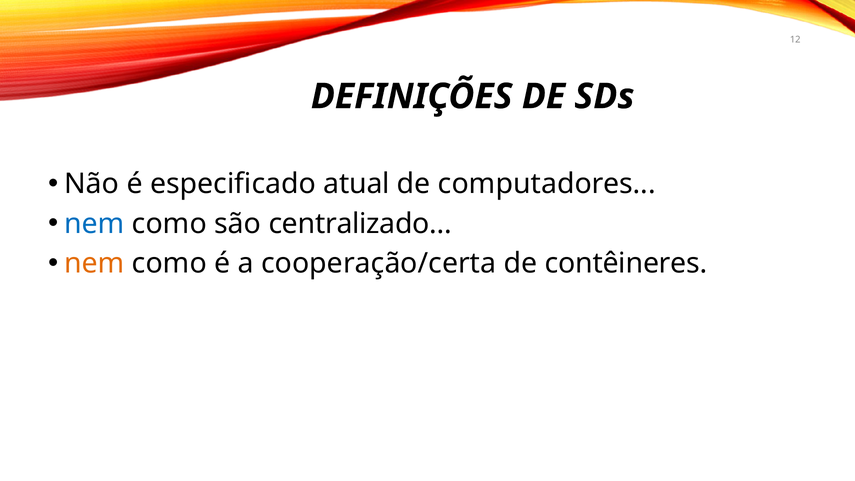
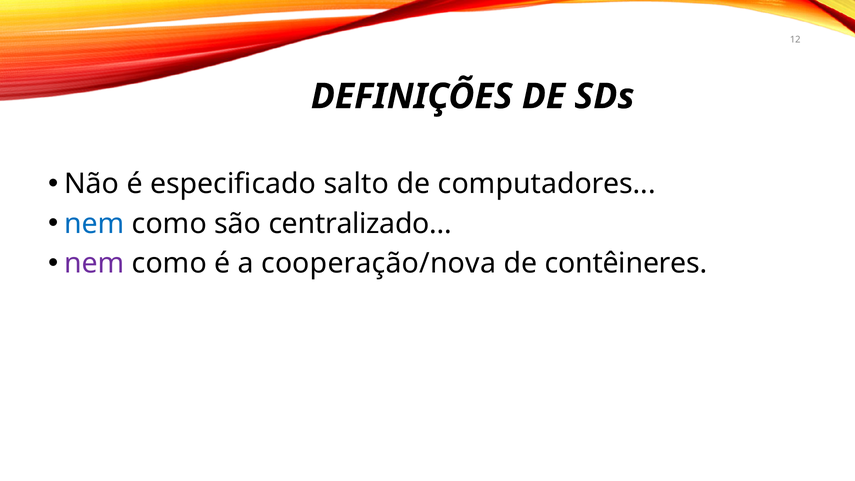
atual: atual -> salto (356, 184)
nem colour: orange -> purple (94, 263)
cooperação/certa: cooperação/certa -> cooperação/nova (379, 263)
